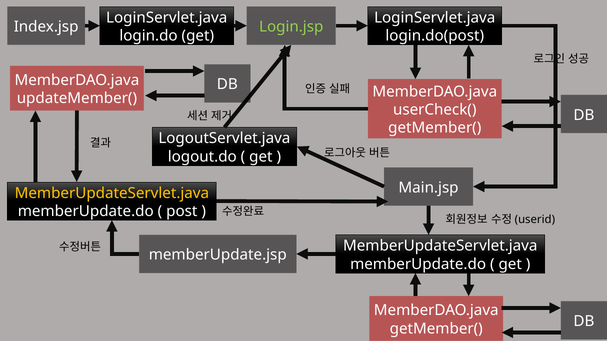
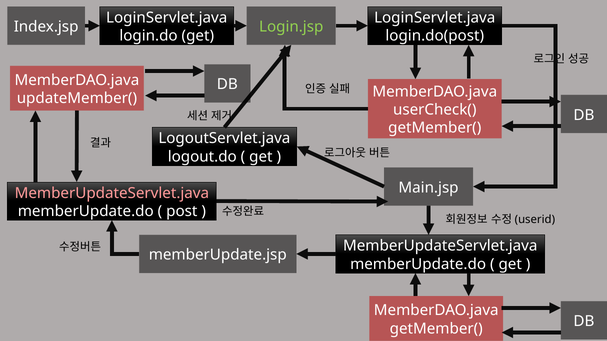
MemberUpdateServlet.java colour: yellow -> pink (112, 193)
